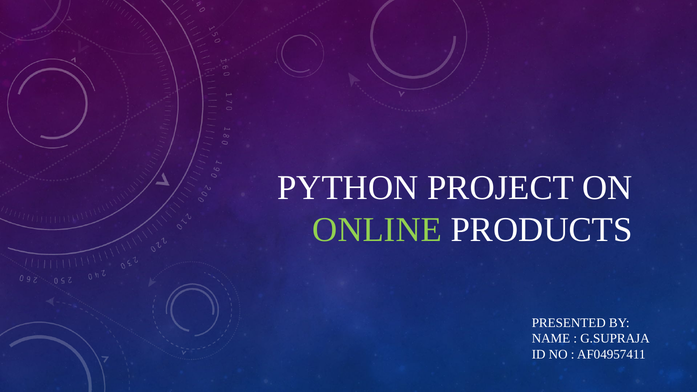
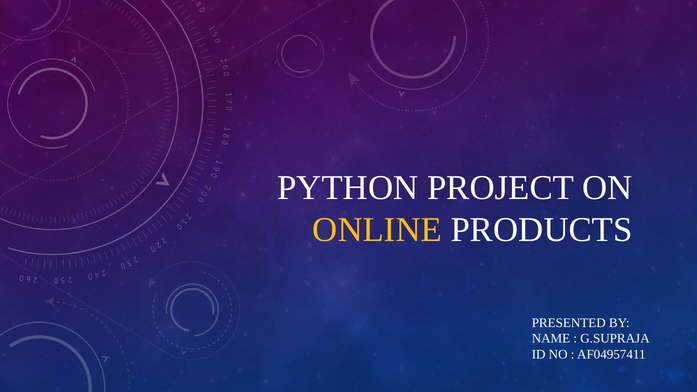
ONLINE colour: light green -> yellow (377, 230)
